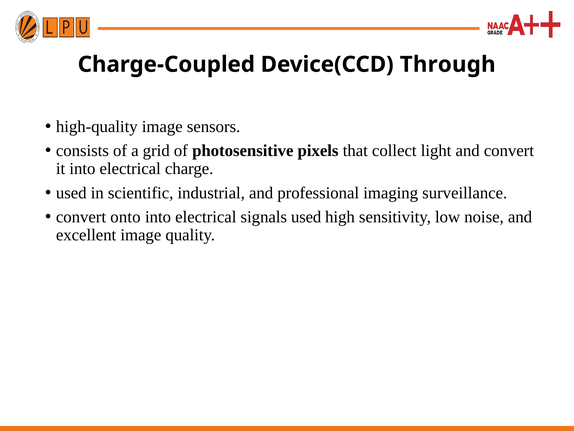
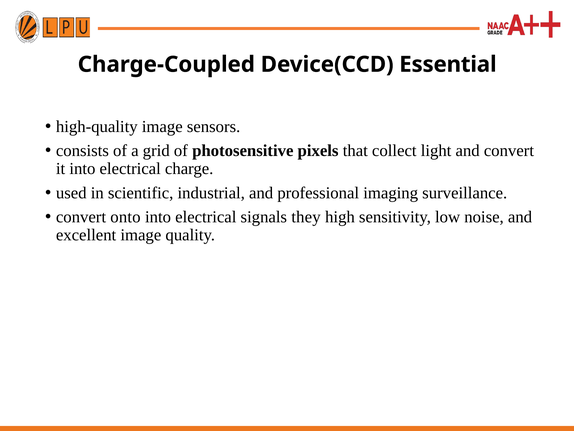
Through: Through -> Essential (448, 64)
signals used: used -> they (306, 217)
